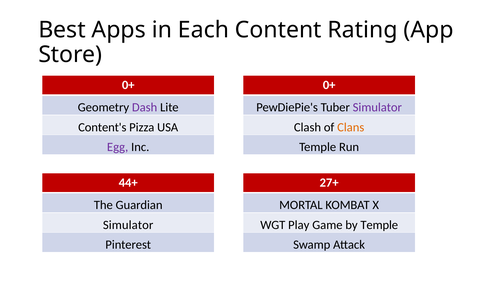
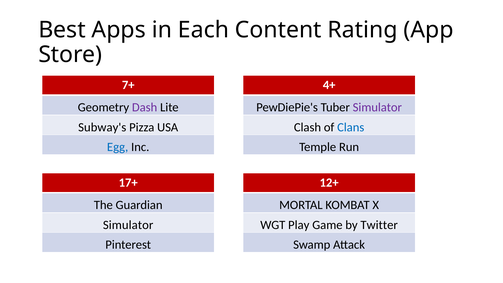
0+: 0+ -> 7+ (128, 85)
0+: 0+ -> 4+ (329, 85)
Content's: Content's -> Subway's (102, 127)
Clans colour: orange -> blue (351, 127)
Egg colour: purple -> blue (118, 147)
44+: 44+ -> 17+ (128, 183)
27+: 27+ -> 12+ (329, 183)
by Temple: Temple -> Twitter (379, 225)
